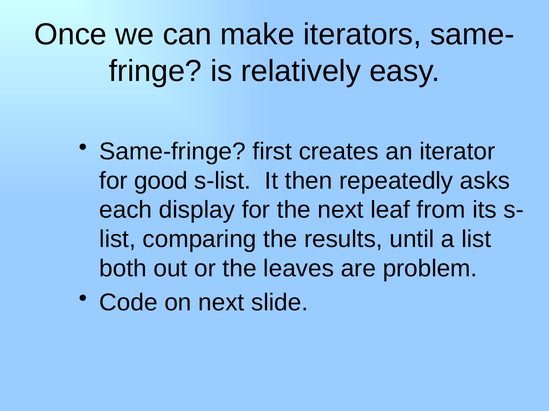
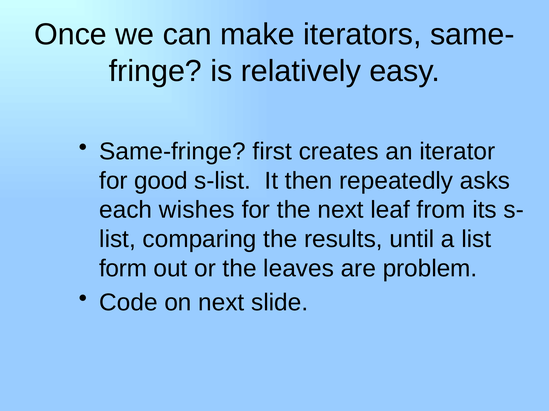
display: display -> wishes (197, 210)
both: both -> form (123, 269)
